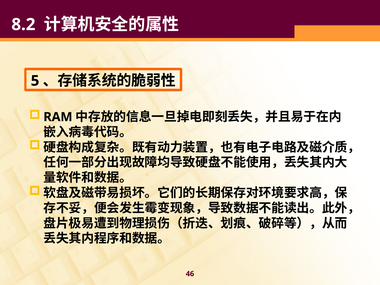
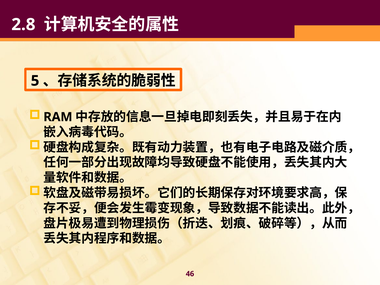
8.2: 8.2 -> 2.8 (23, 25)
